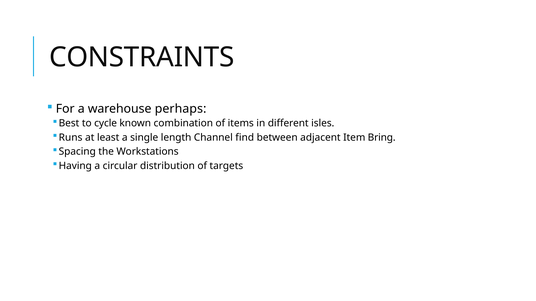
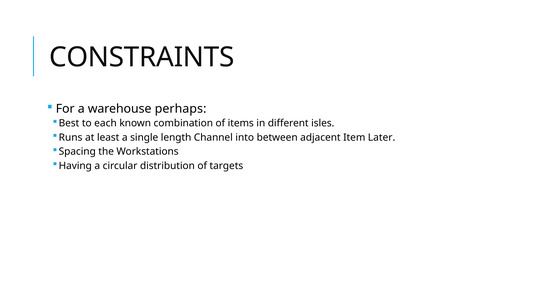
cycle: cycle -> each (106, 123)
find: find -> into (245, 138)
Bring: Bring -> Later (382, 138)
